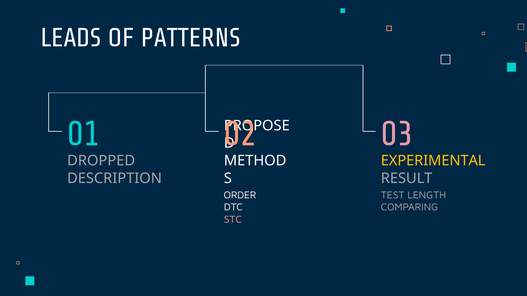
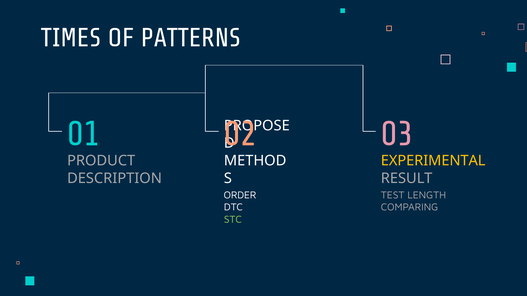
LEADS: LEADS -> TIMES (71, 38)
DROPPED: DROPPED -> PRODUCT (101, 161)
STC colour: pink -> light green (233, 220)
